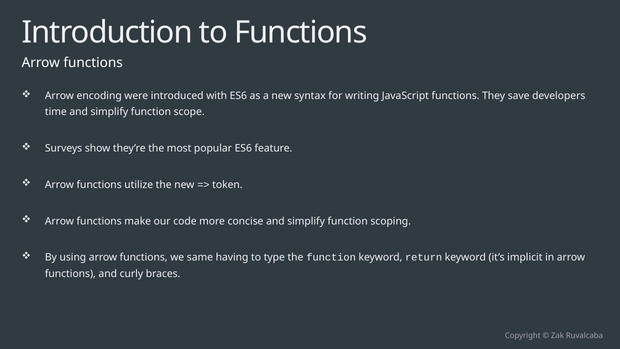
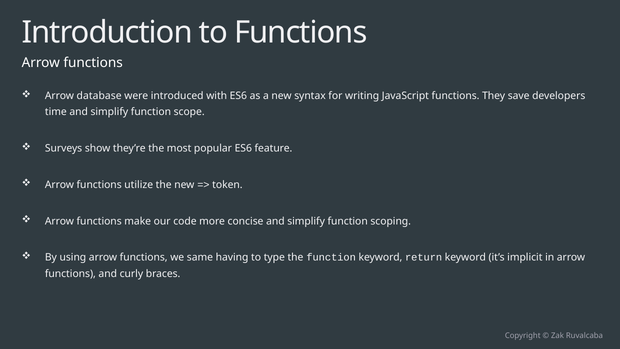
encoding: encoding -> database (99, 96)
